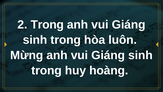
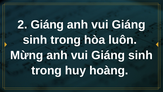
2 Trong: Trong -> Giáng (47, 24)
